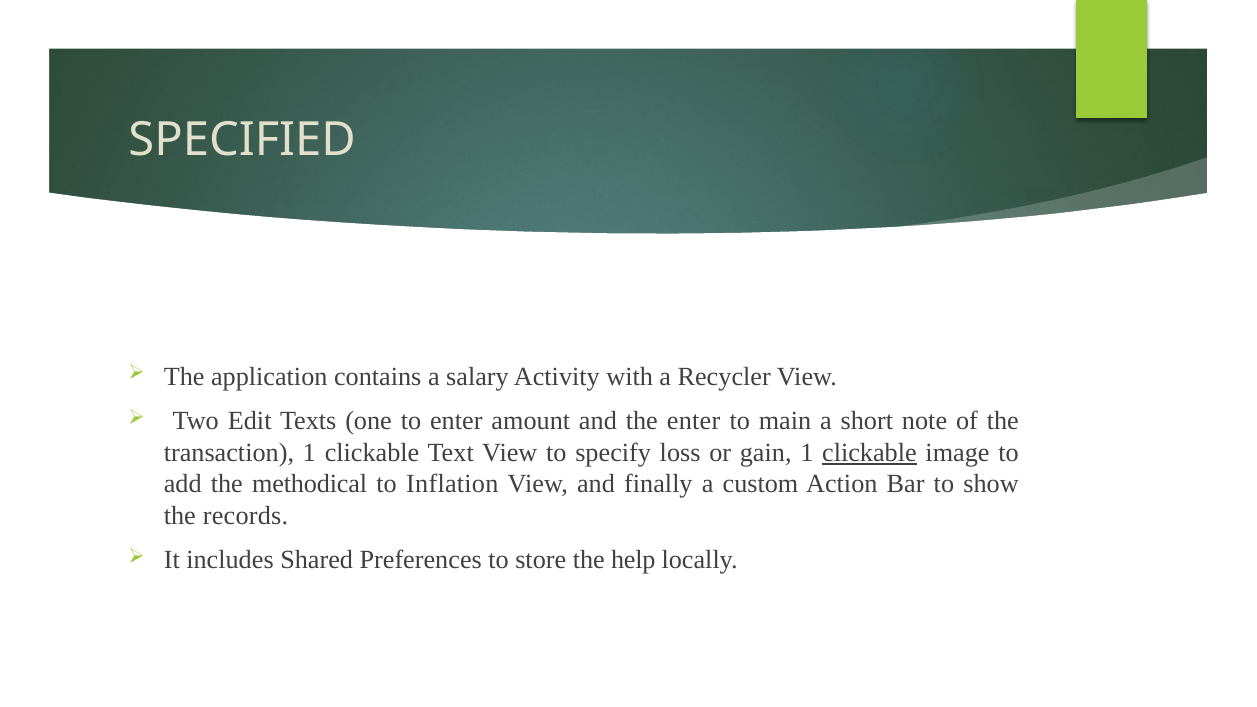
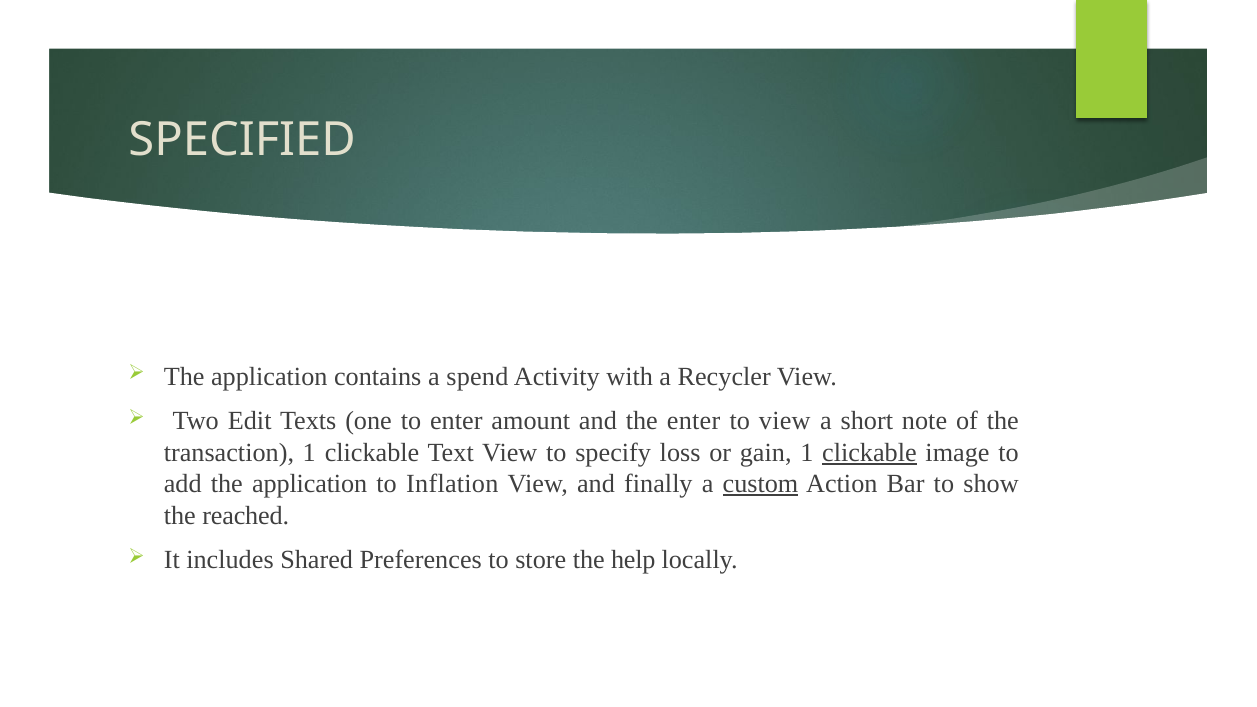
salary: salary -> spend (477, 377)
to main: main -> view (785, 421)
add the methodical: methodical -> application (310, 484)
custom underline: none -> present (760, 484)
records: records -> reached (246, 515)
